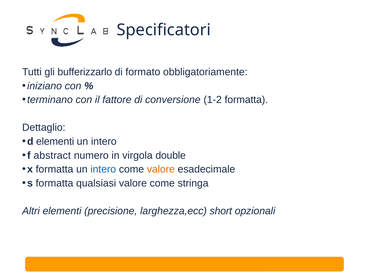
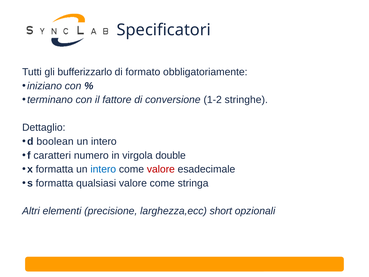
1-2 formatta: formatta -> stringhe (246, 100)
d elementi: elementi -> boolean (55, 141)
abstract: abstract -> caratteri (52, 155)
valore colour: orange -> red (161, 169)
